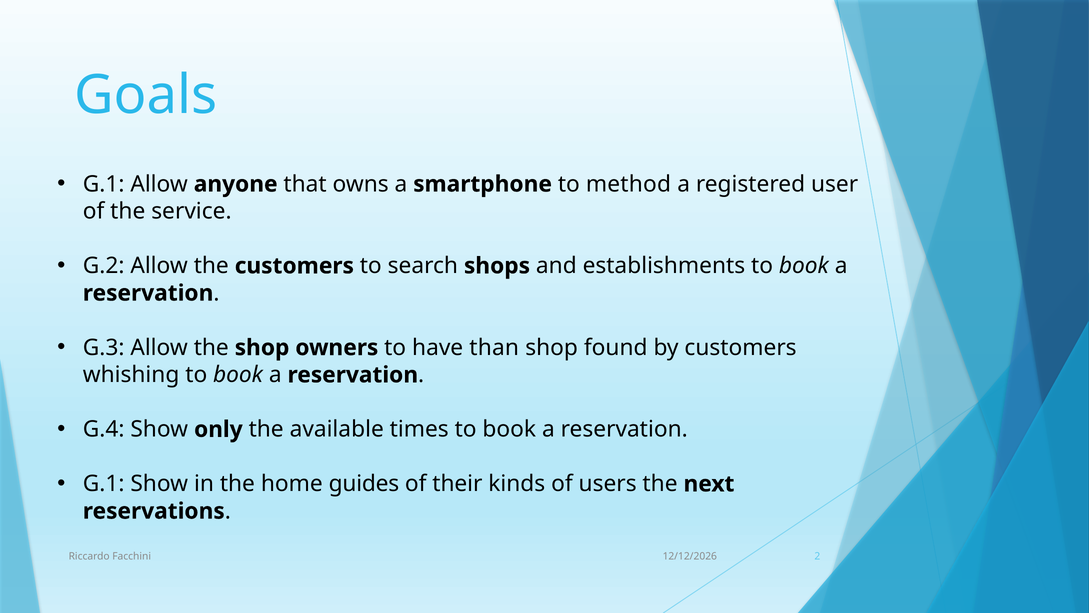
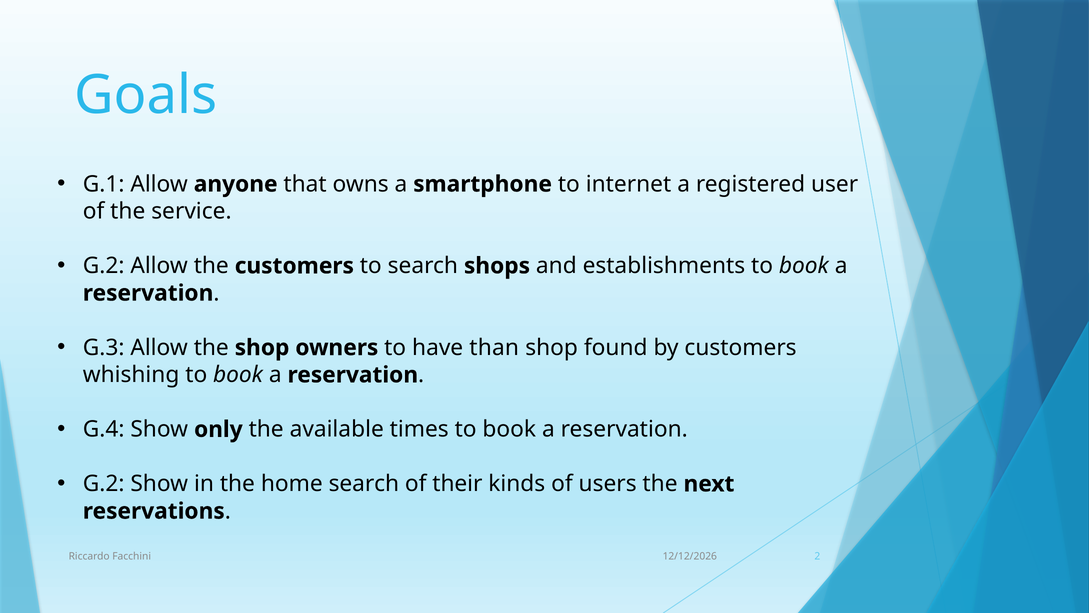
method: method -> internet (629, 184)
G.1: G.1 -> G.2 (104, 484)
home guides: guides -> search (364, 484)
